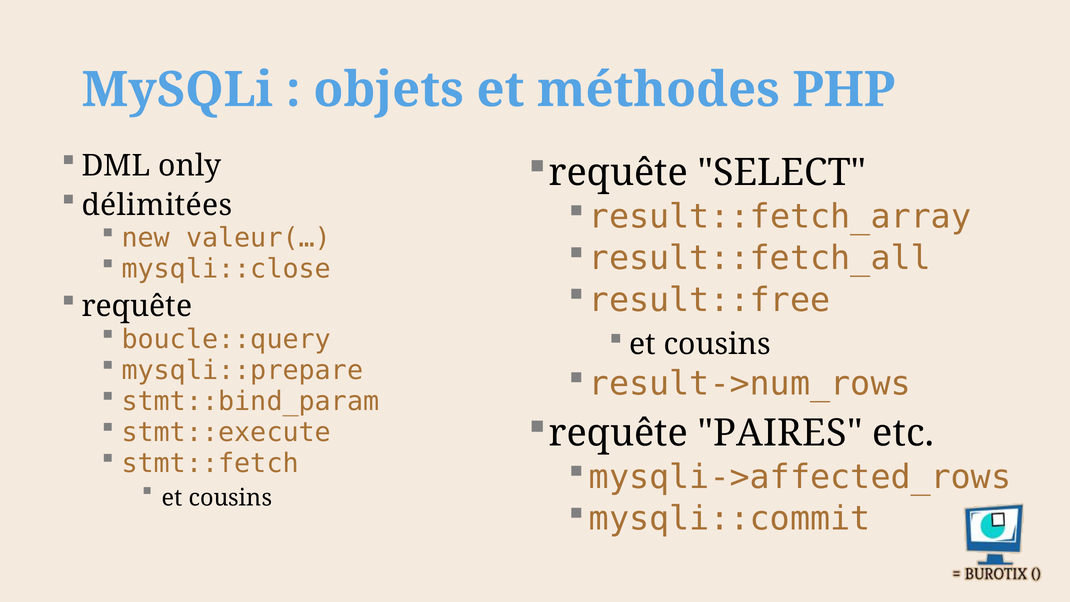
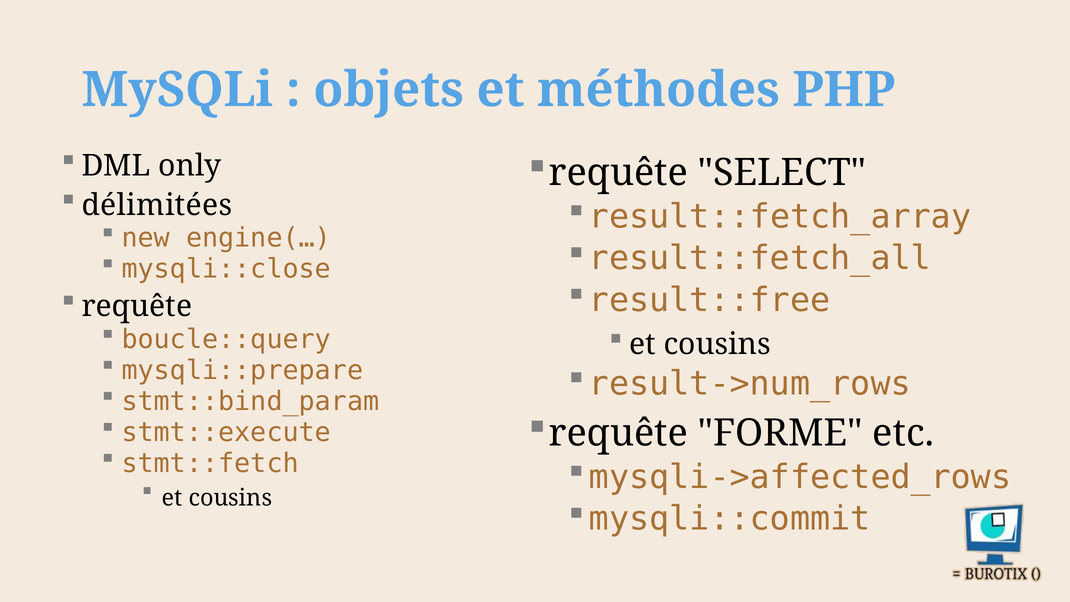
valeur(…: valeur(… -> engine(… (258, 238)
PAIRES: PAIRES -> FORME (780, 433)
